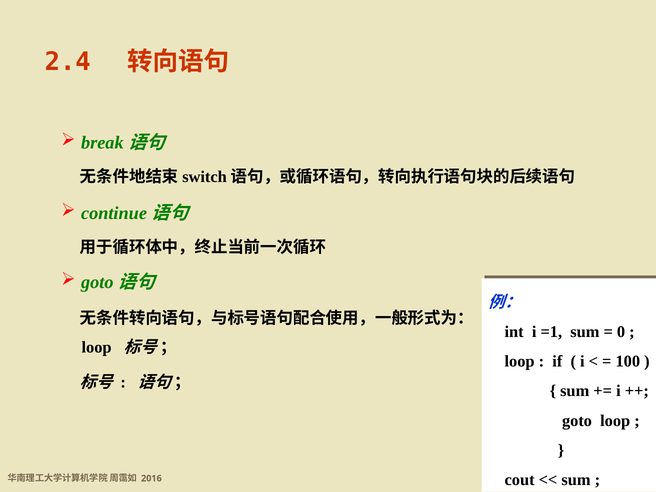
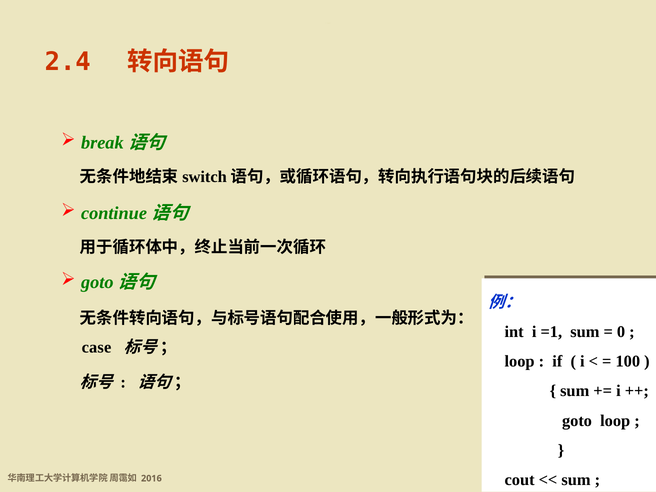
loop: loop -> case (96, 348)
